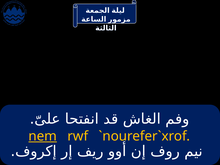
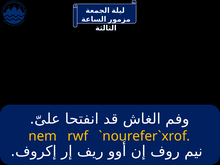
nem underline: present -> none (43, 136)
